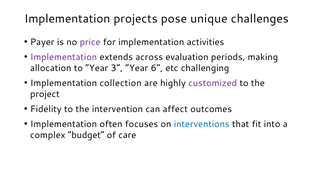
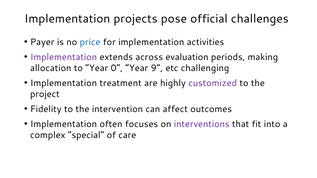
unique: unique -> official (209, 19)
price colour: purple -> blue (90, 42)
3: 3 -> 0 (117, 68)
6: 6 -> 9 (157, 68)
collection: collection -> treatment (121, 83)
interventions colour: blue -> purple (202, 124)
budget: budget -> special (86, 135)
